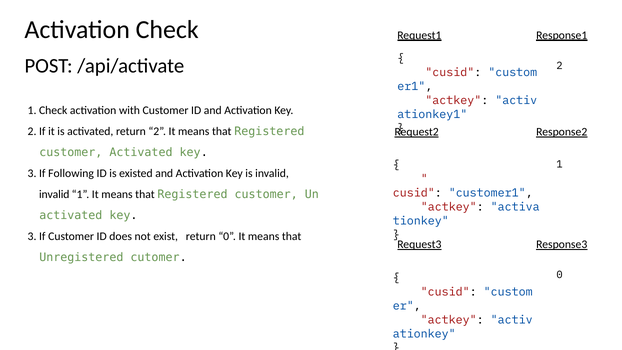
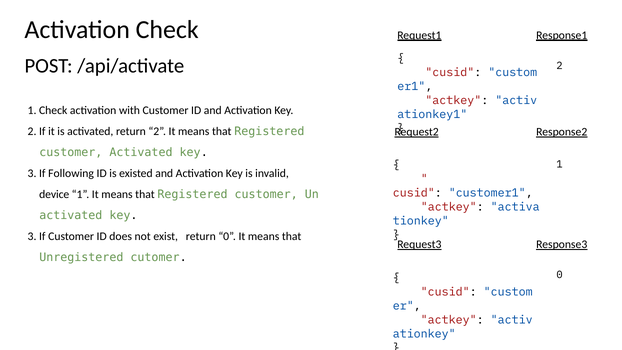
invalid: invalid -> device (54, 194)
